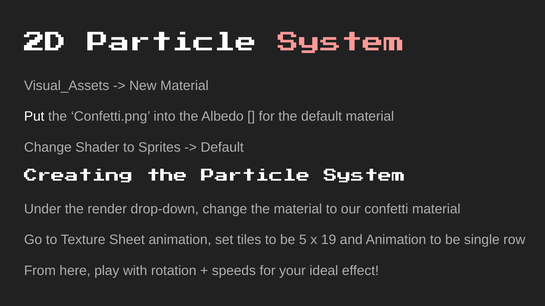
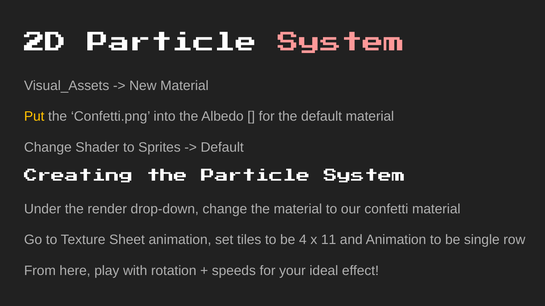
Put colour: white -> yellow (34, 117)
5: 5 -> 4 (303, 240)
19: 19 -> 11 (329, 240)
